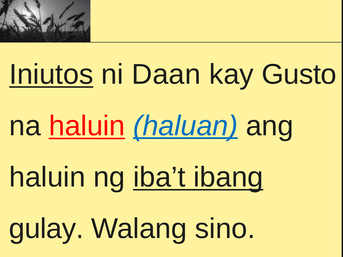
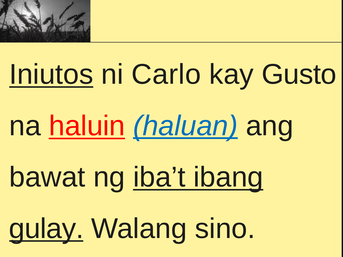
Daan: Daan -> Carlo (166, 75)
haluin: haluin -> bawat (47, 177)
gulay underline: none -> present (46, 229)
